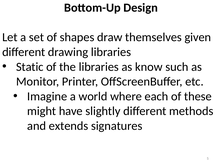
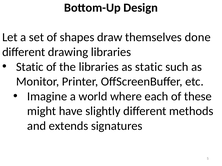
given: given -> done (198, 37)
as know: know -> static (149, 67)
